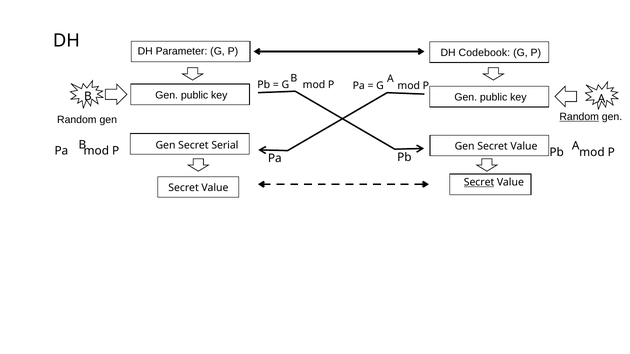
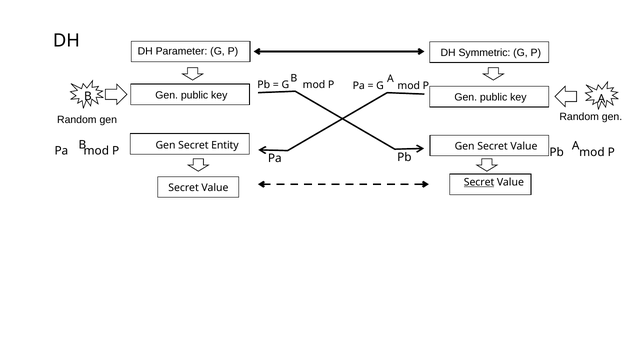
Codebook: Codebook -> Symmetric (484, 53)
Random underline: present -> none (579, 117)
Serial: Serial -> Entity (225, 145)
